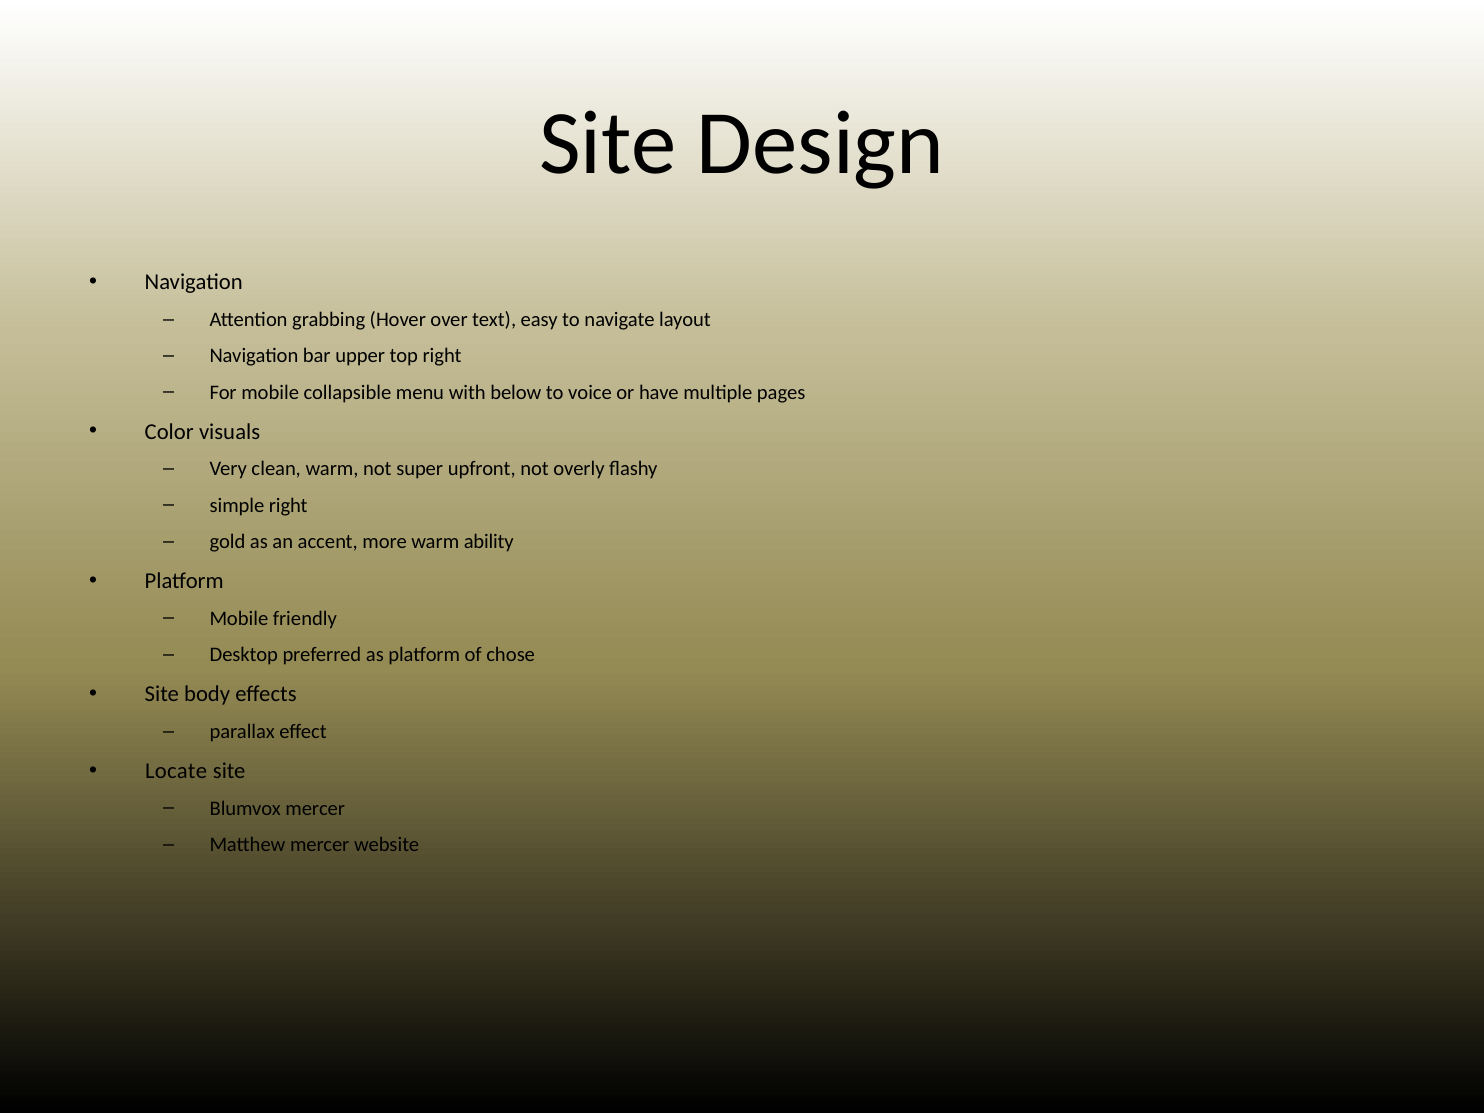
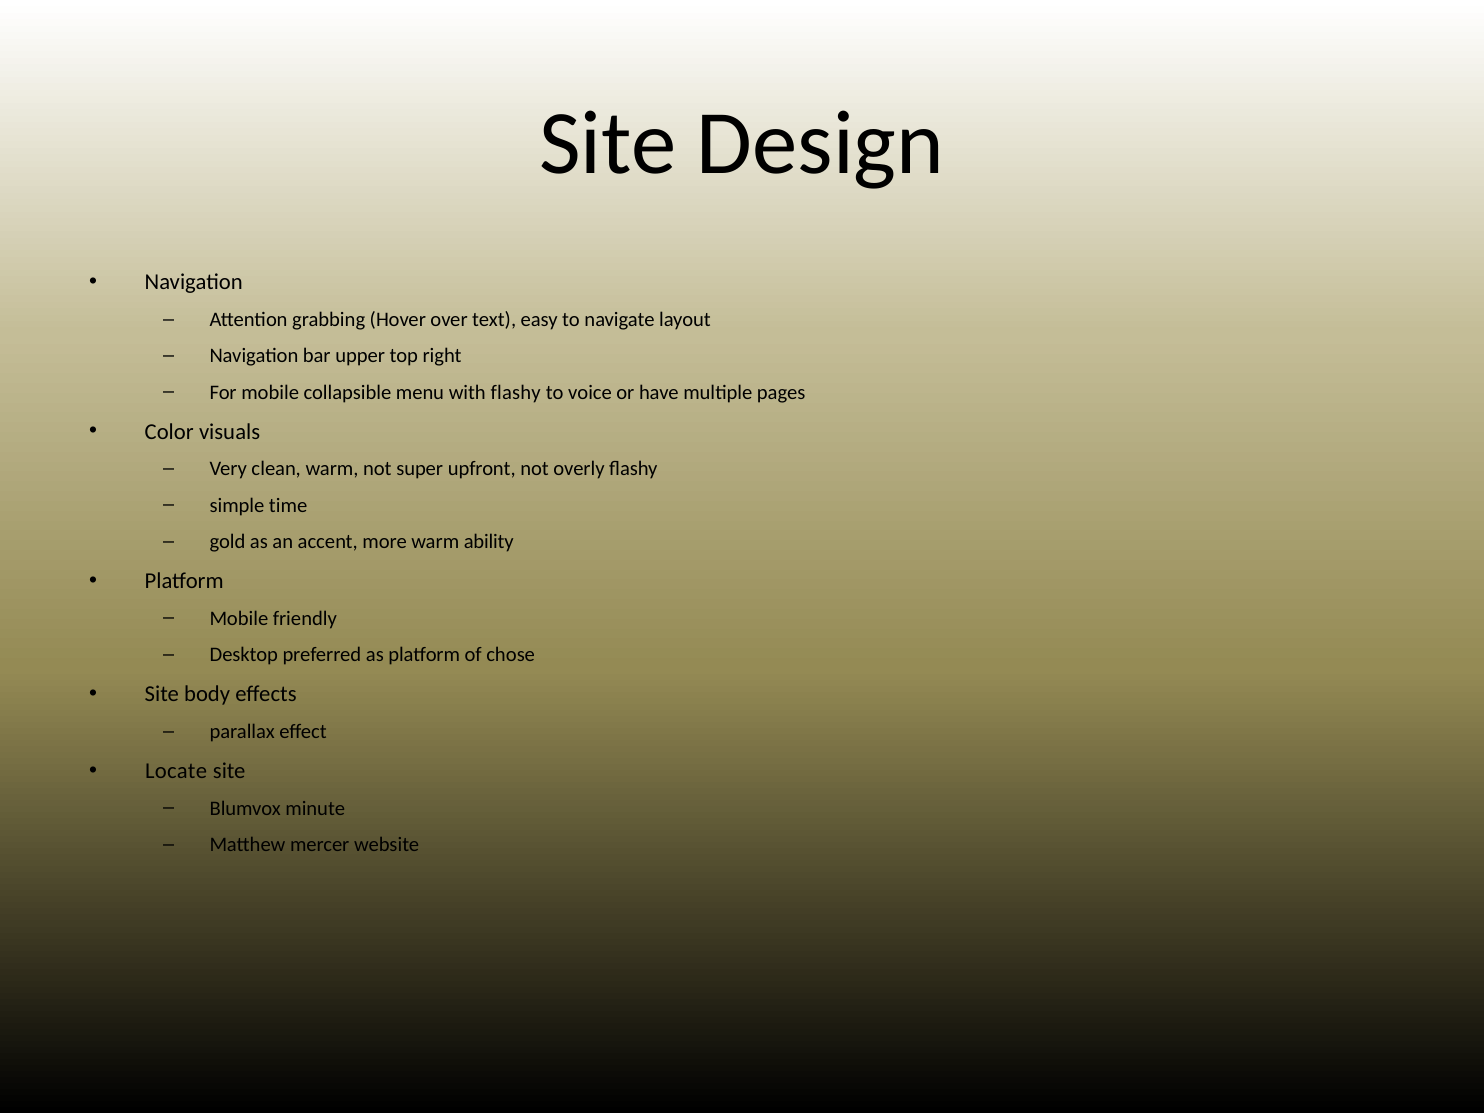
with below: below -> flashy (516, 392)
simple right: right -> time (288, 506)
Blumvox mercer: mercer -> minute (315, 809)
